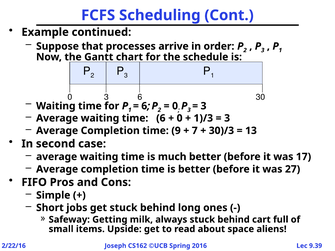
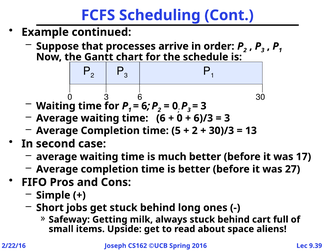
1)/3: 1)/3 -> 6)/3 (203, 118)
9: 9 -> 5 (176, 131)
7: 7 -> 2 (195, 131)
